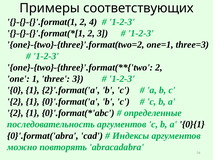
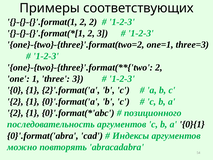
2 4: 4 -> 2 (93, 22)
определенные: определенные -> позиционного (153, 113)
